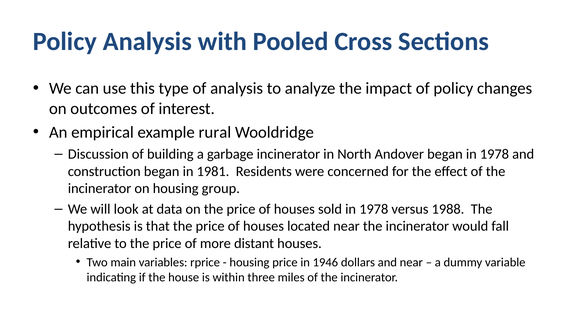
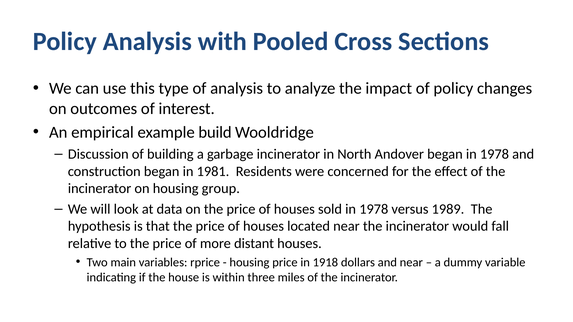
rural: rural -> build (215, 133)
1988: 1988 -> 1989 (448, 209)
1946: 1946 -> 1918 (325, 262)
